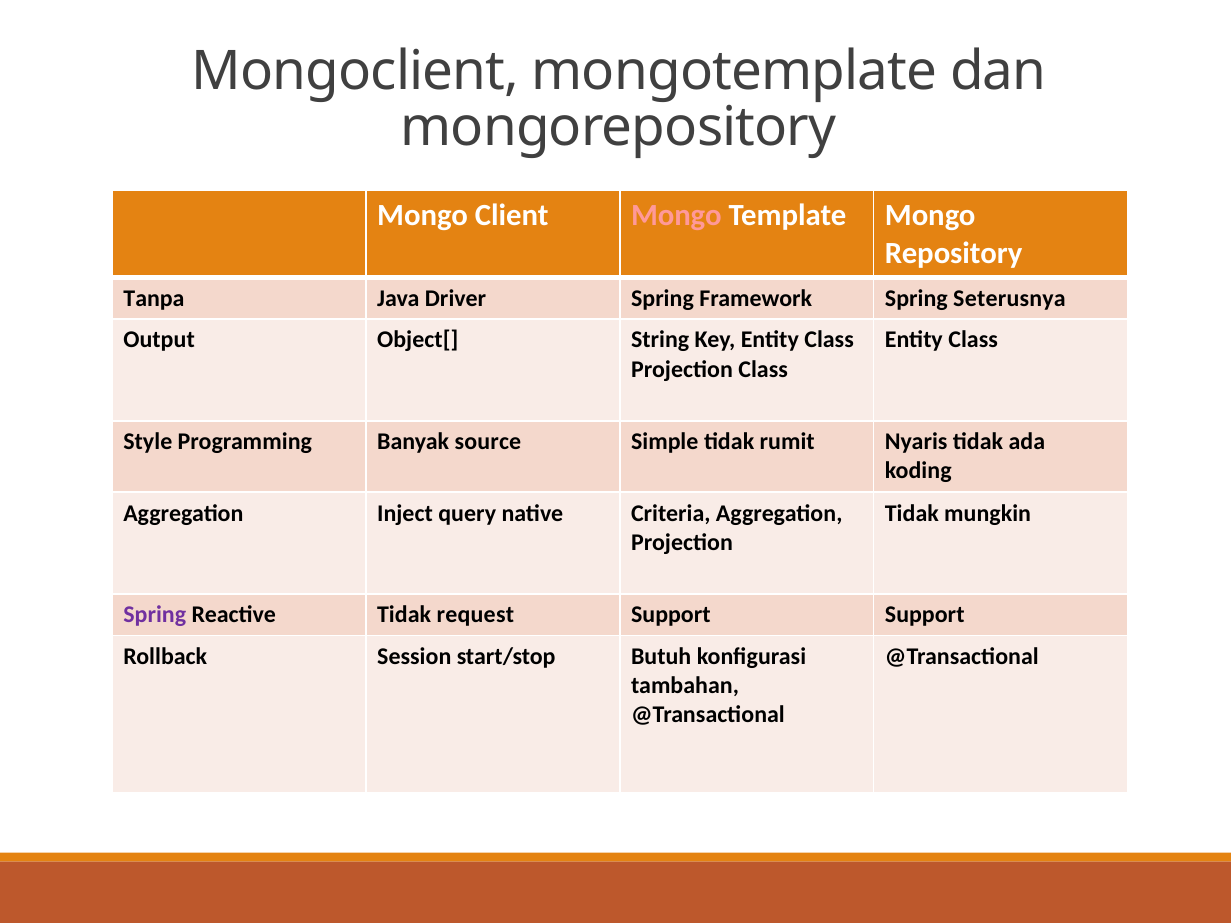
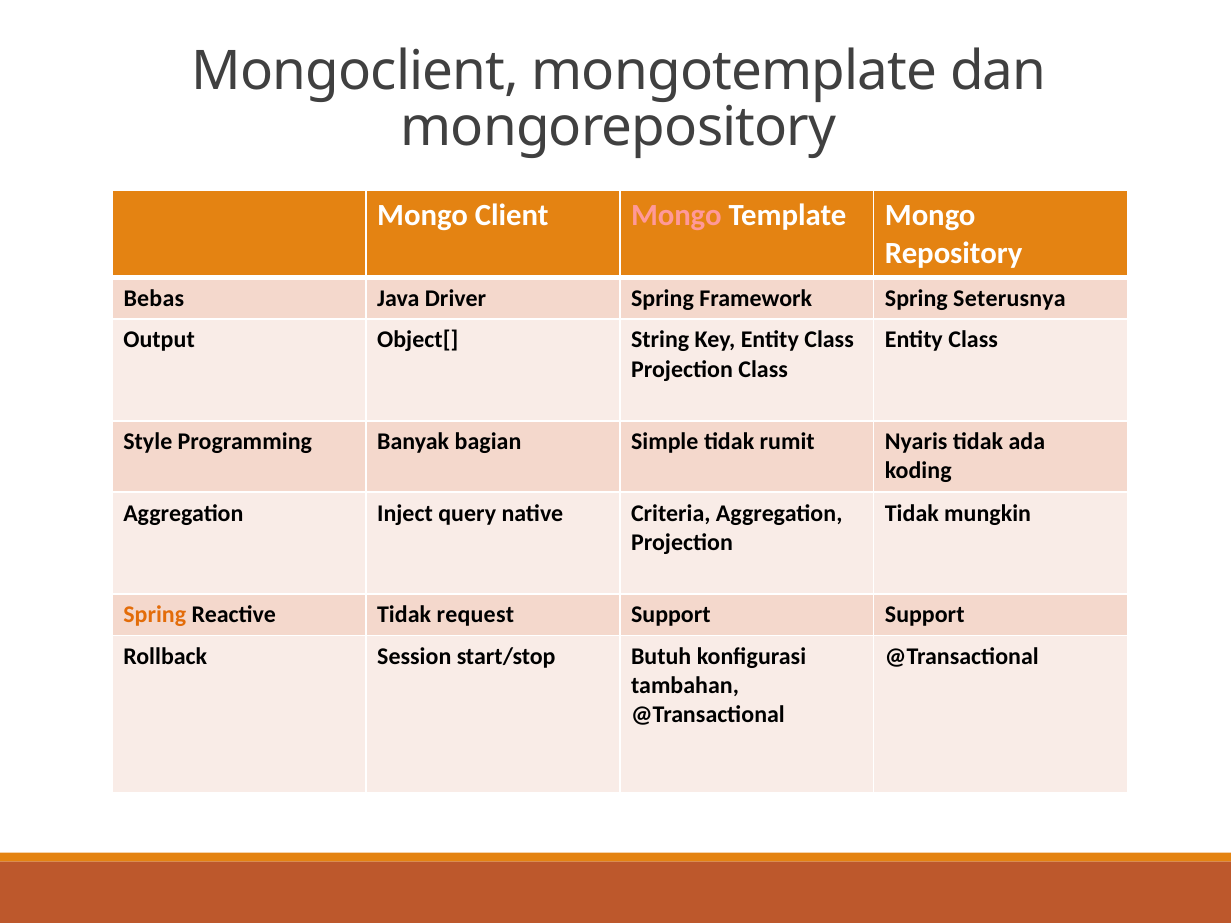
Tanpa: Tanpa -> Bebas (154, 299)
source: source -> bagian (488, 442)
Spring colour: purple -> orange (155, 615)
